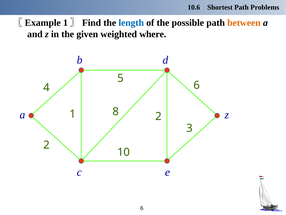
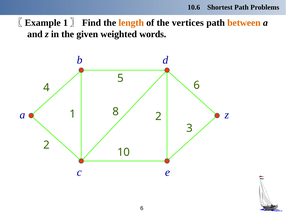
length colour: blue -> orange (131, 23)
possible: possible -> vertices (188, 23)
where: where -> words (153, 34)
